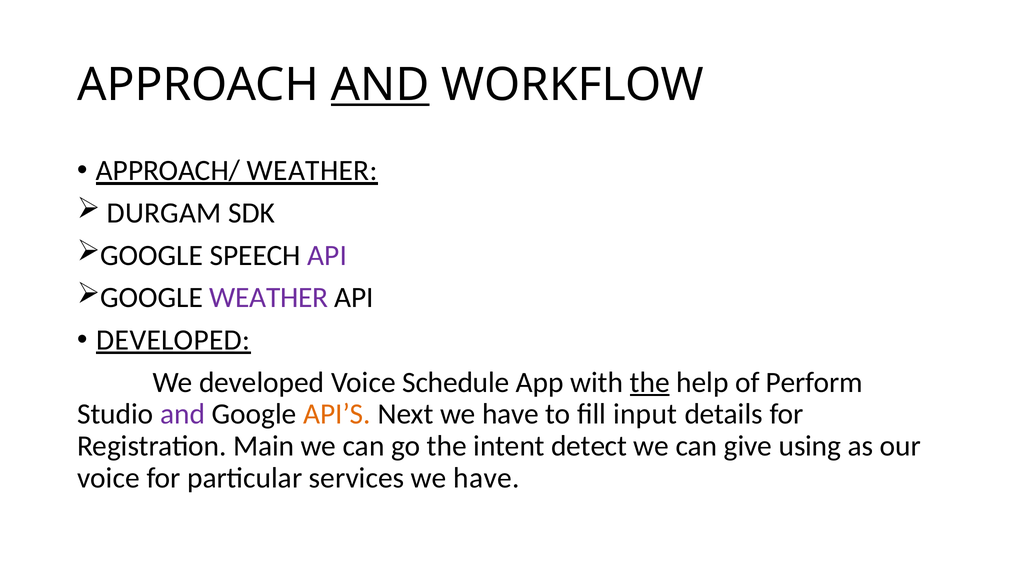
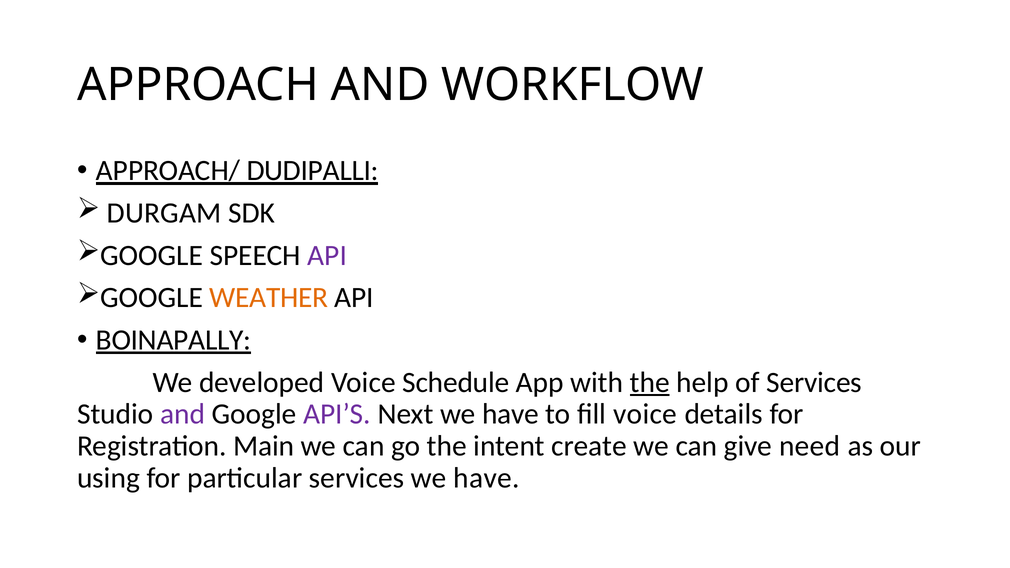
AND underline: present -> none (380, 85)
APPROACH/ WEATHER: WEATHER -> DUDIPALLI (313, 171)
WEATHER colour: purple -> orange (269, 298)
DEVELOPED: DEVELOPED -> BOINAPALLY (174, 340)
of Perform: Perform -> Services (814, 383)
API’S colour: orange -> purple (337, 414)
fill input: input -> voice (645, 414)
detect: detect -> create (589, 446)
using: using -> need (810, 446)
voice: voice -> using (108, 478)
